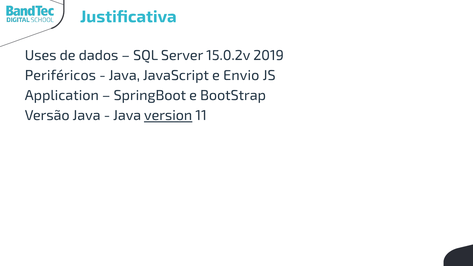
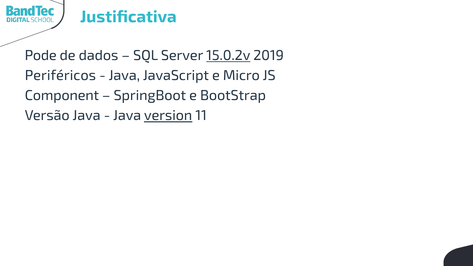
Uses: Uses -> Pode (41, 56)
15.0.2v underline: none -> present (228, 56)
Envio: Envio -> Micro (241, 76)
Application: Application -> Component (62, 96)
